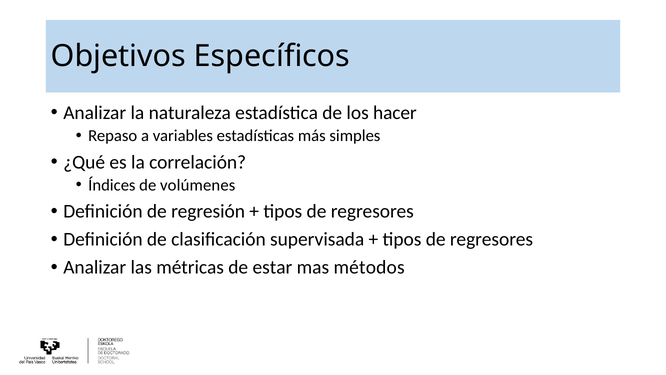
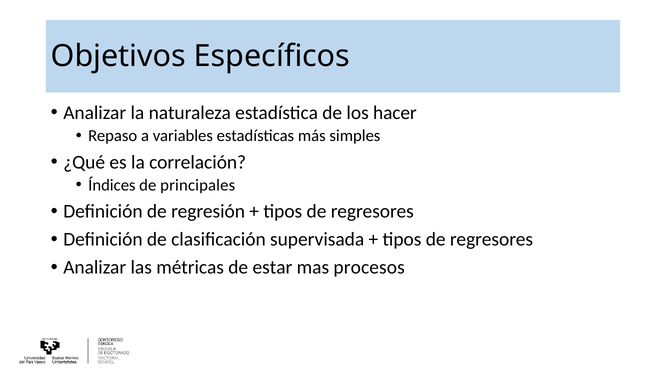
volúmenes: volúmenes -> principales (198, 185)
métodos: métodos -> procesos (369, 267)
